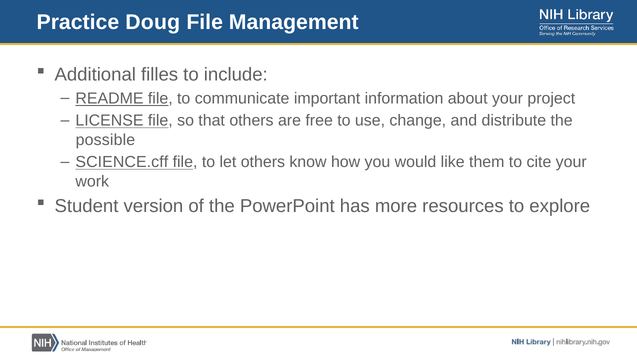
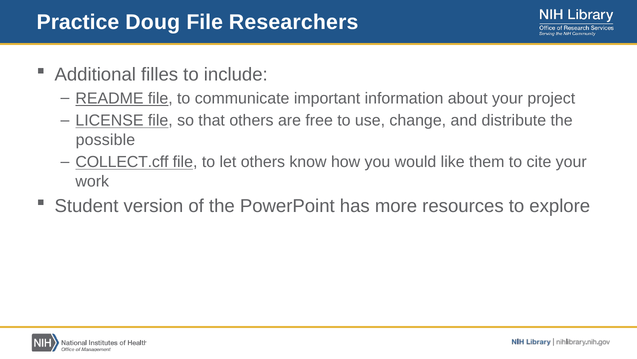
Management: Management -> Researchers (294, 22)
SCIENCE.cff: SCIENCE.cff -> COLLECT.cff (122, 162)
